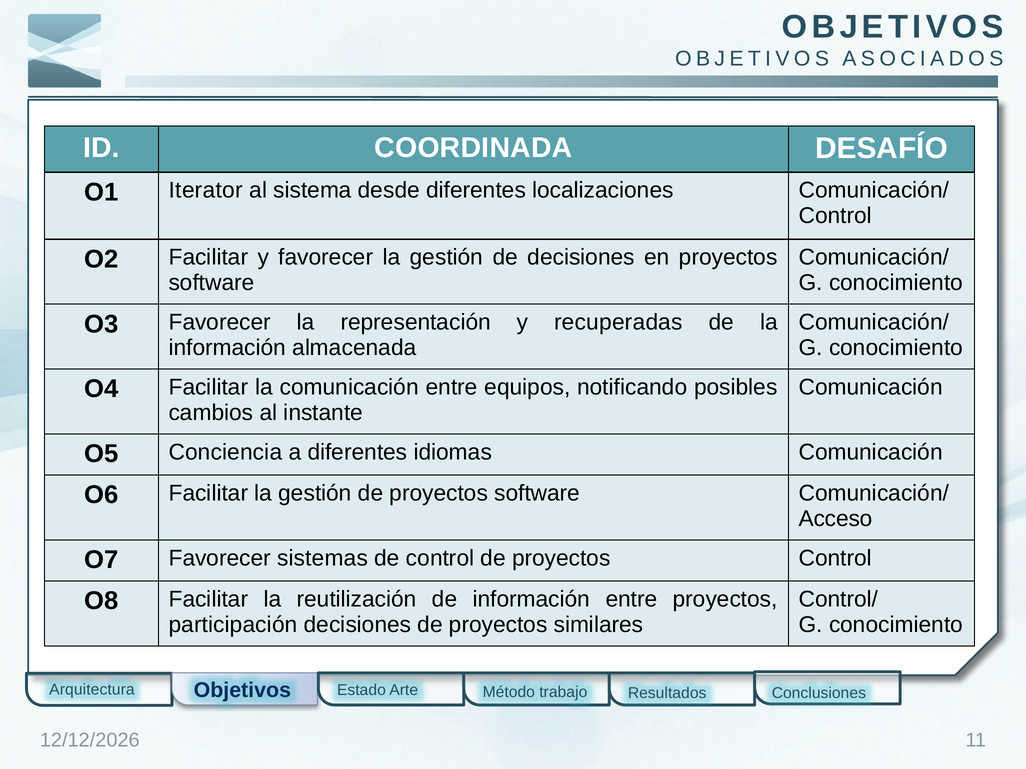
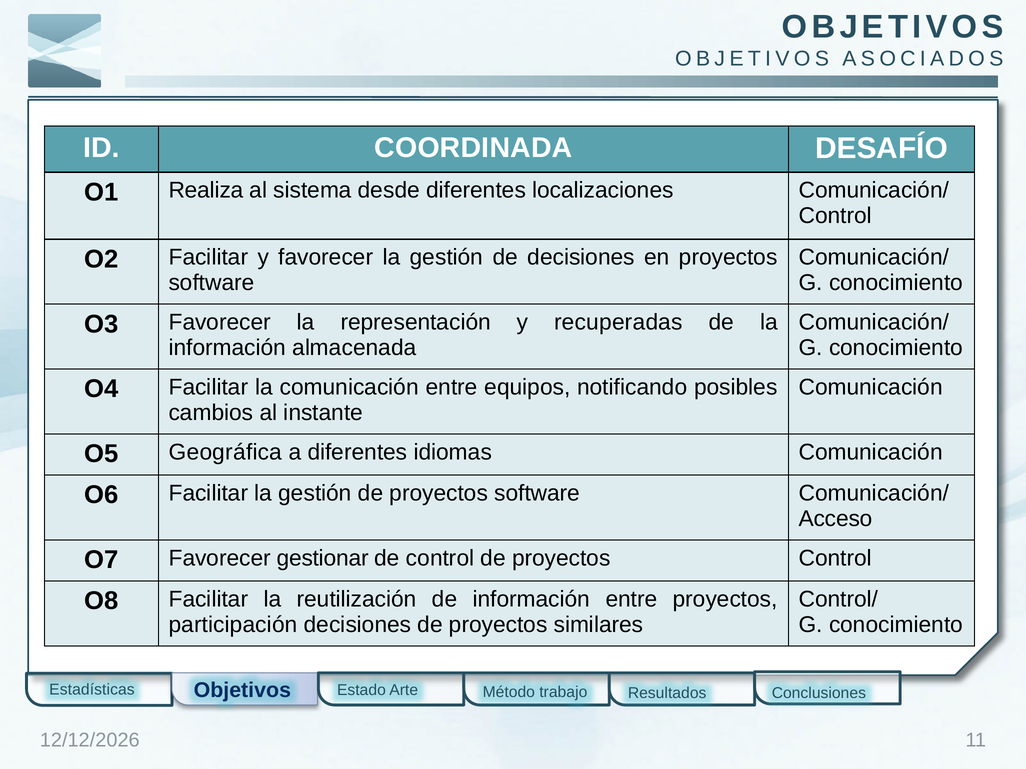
Iterator: Iterator -> Realiza (206, 191)
Conciencia: Conciencia -> Geográfica (225, 452)
sistemas: sistemas -> gestionar (323, 559)
Arquitectura: Arquitectura -> Estadísticas (92, 690)
